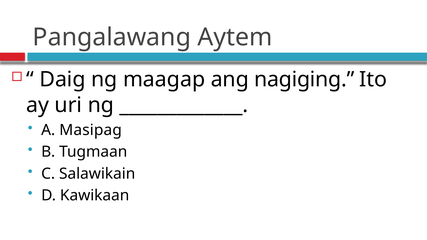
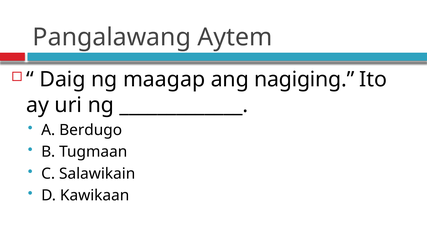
Masipag: Masipag -> Berdugo (91, 130)
